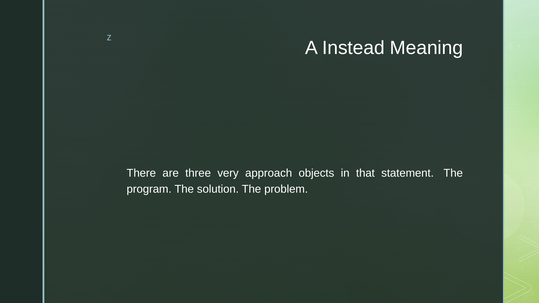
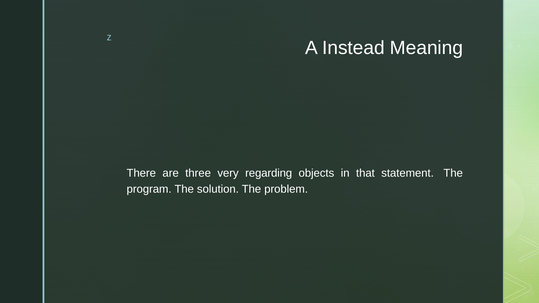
approach: approach -> regarding (269, 173)
